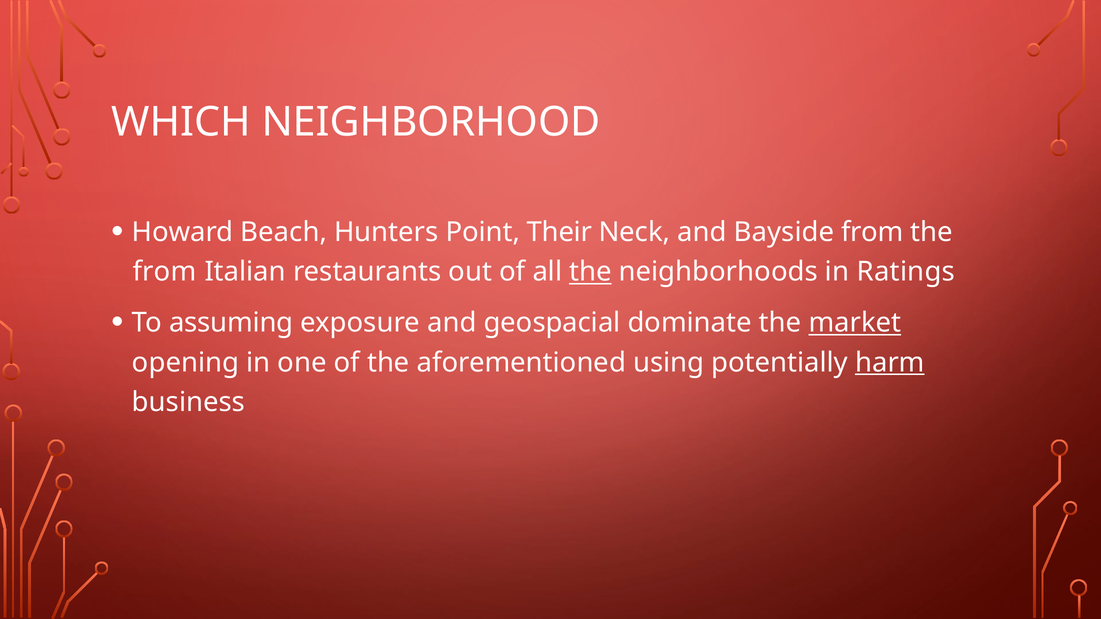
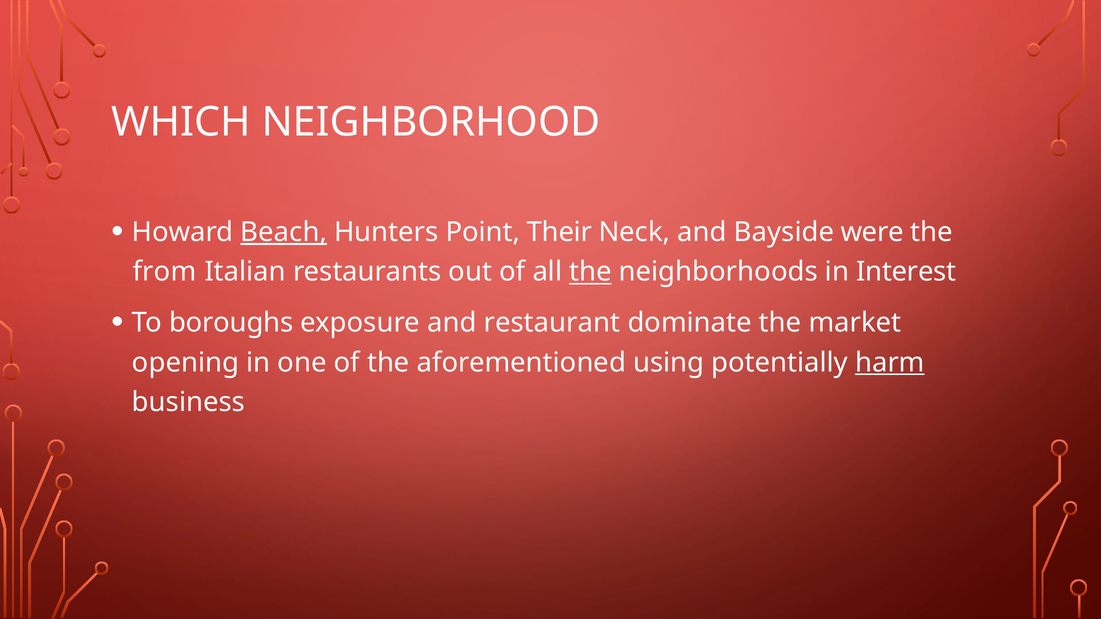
Beach underline: none -> present (284, 232)
Bayside from: from -> were (872, 232)
Ratings: Ratings -> Interest (906, 272)
assuming: assuming -> boroughs (231, 323)
geospacial: geospacial -> restaurant (552, 323)
market underline: present -> none (855, 323)
